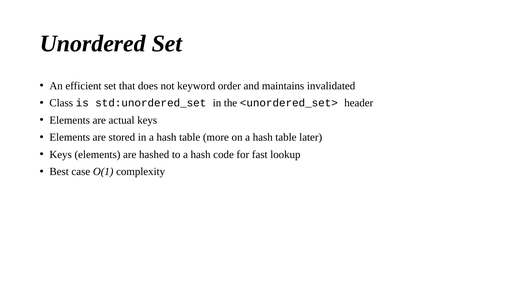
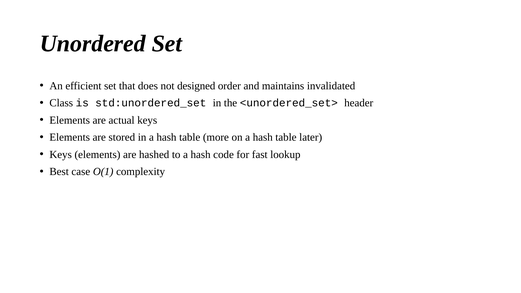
keyword: keyword -> designed (196, 86)
